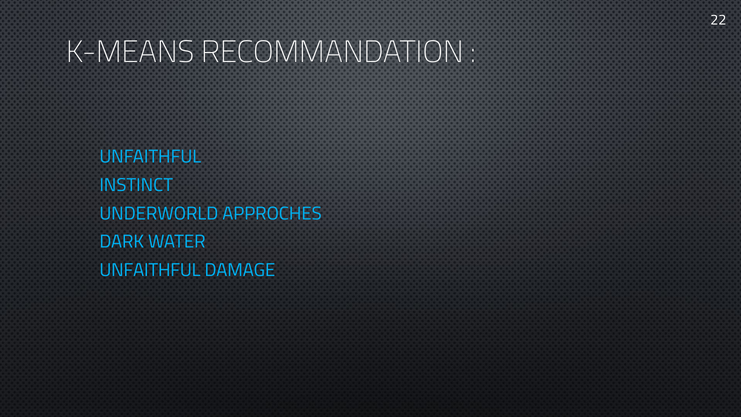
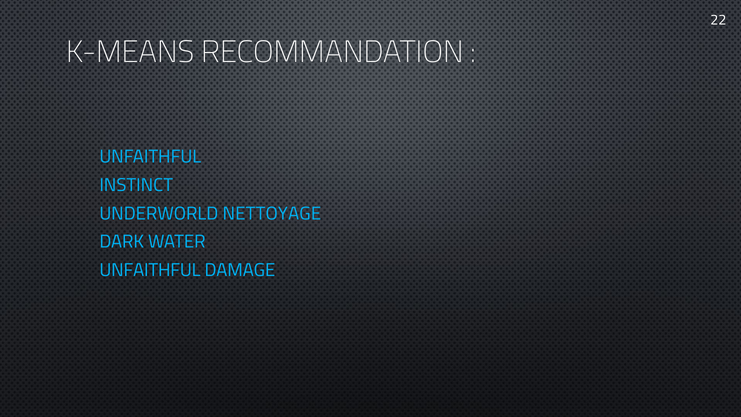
APPROCHES: APPROCHES -> NETTOYAGE (272, 213)
